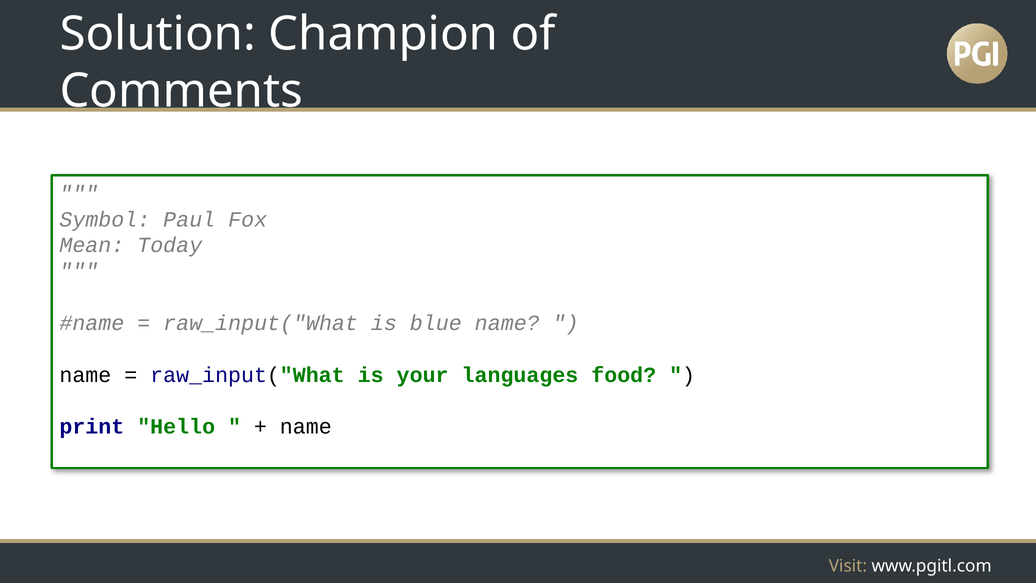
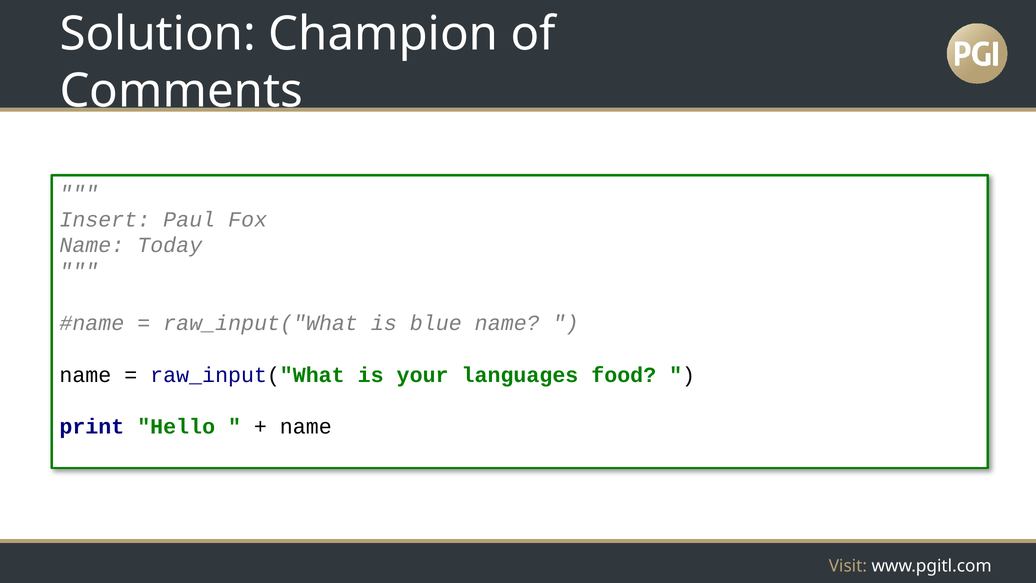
Symbol: Symbol -> Insert (105, 219)
Mean: Mean -> Name (92, 245)
